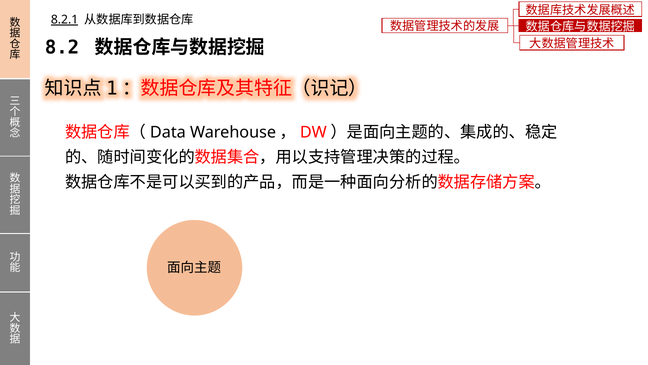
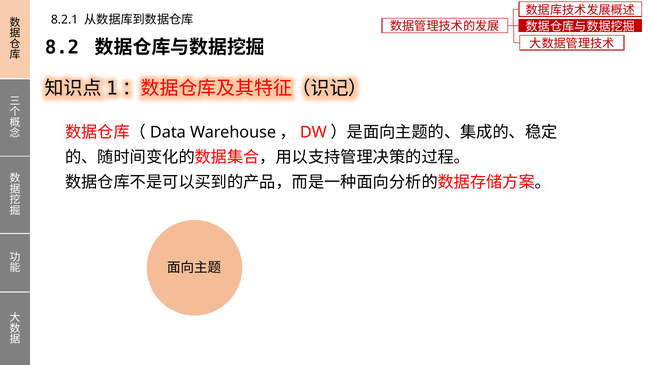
8.2.1 underline: present -> none (65, 20)
